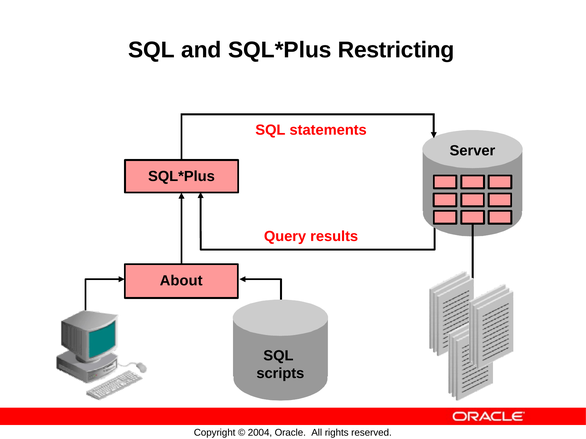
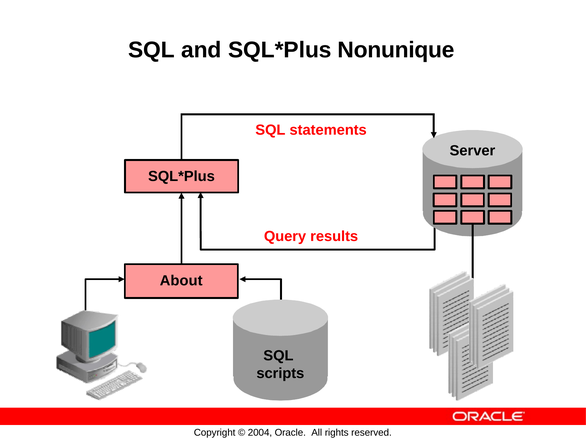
Restricting: Restricting -> Nonunique (396, 50)
